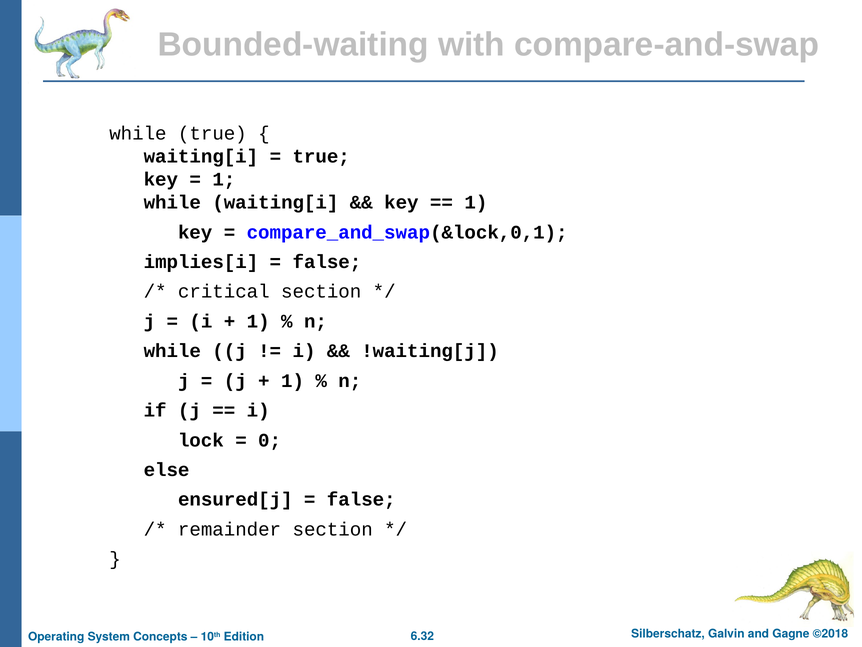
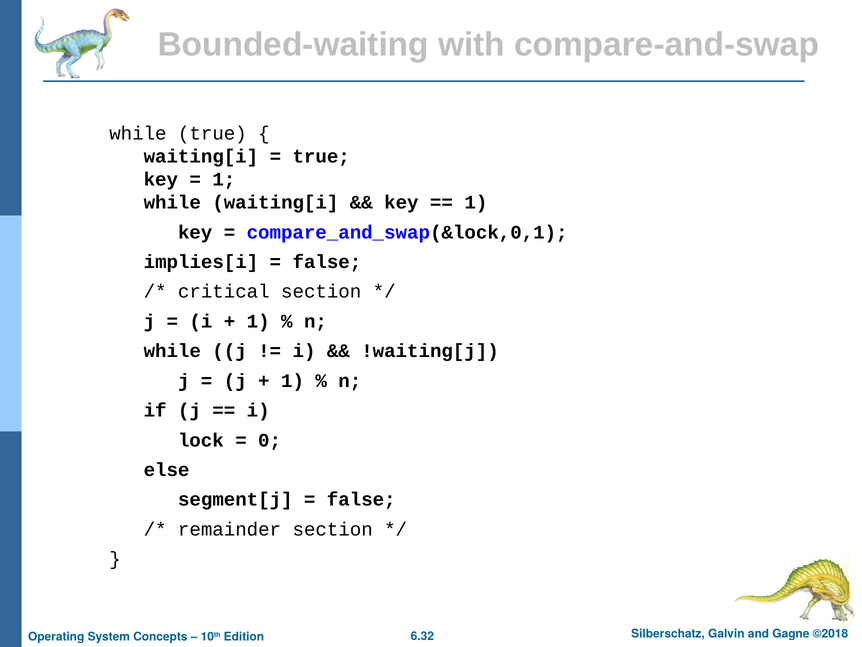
ensured[j: ensured[j -> segment[j (235, 499)
